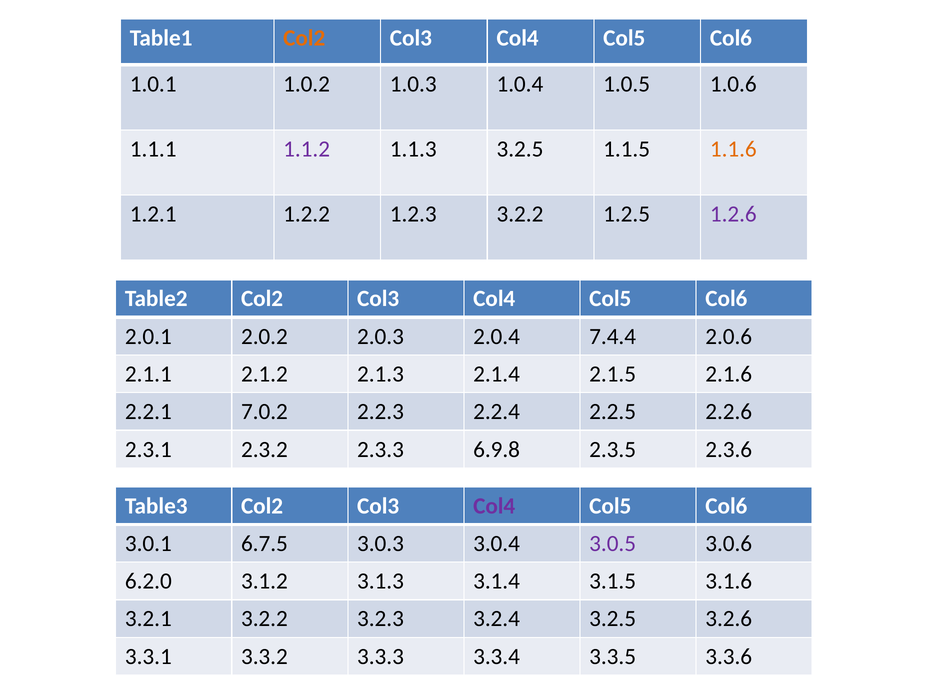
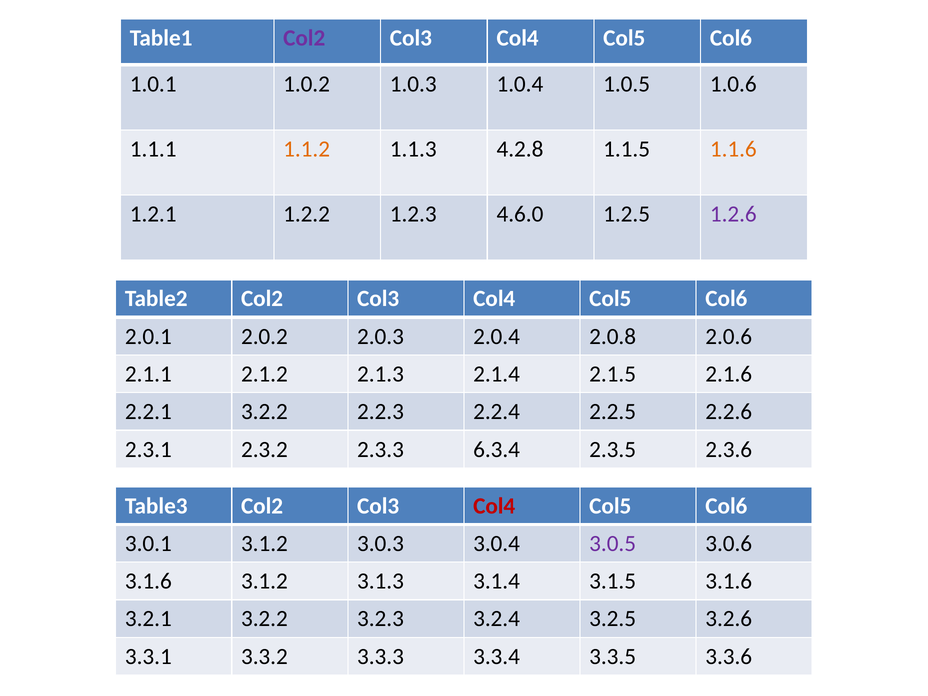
Col2 colour: orange -> purple (304, 38)
1.1.2 colour: purple -> orange (307, 149)
1.1.3 3.2.5: 3.2.5 -> 4.2.8 (520, 149)
1.2.3 3.2.2: 3.2.2 -> 4.6.0 (520, 214)
7.4.4: 7.4.4 -> 2.0.8 (613, 336)
2.2.1 7.0.2: 7.0.2 -> 3.2.2 (264, 412)
6.9.8: 6.9.8 -> 6.3.4 (497, 449)
Col4 colour: purple -> red (494, 506)
3.0.1 6.7.5: 6.7.5 -> 3.1.2 (264, 544)
6.2.0: 6.2.0 -> 3.1.6 (148, 581)
